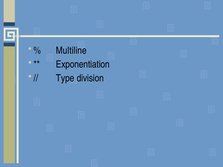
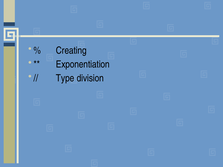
Multiline: Multiline -> Creating (71, 50)
